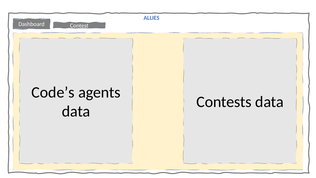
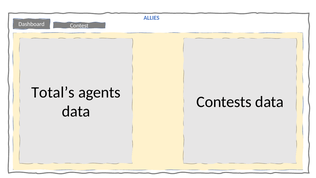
Code’s: Code’s -> Total’s (53, 92)
